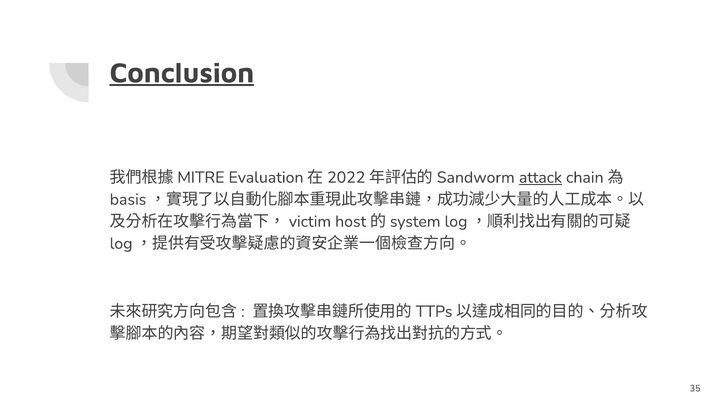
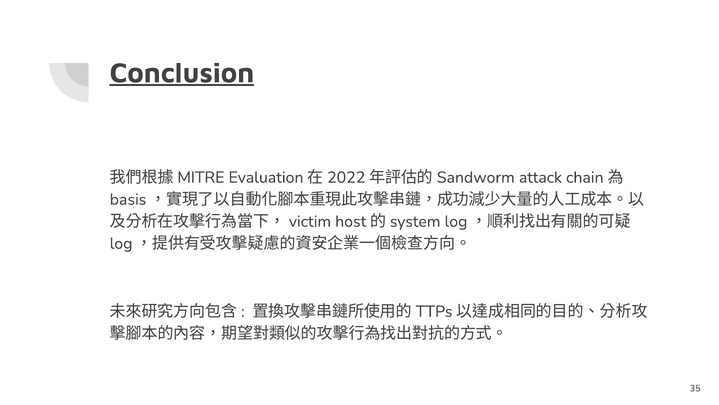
attack underline: present -> none (540, 177)
